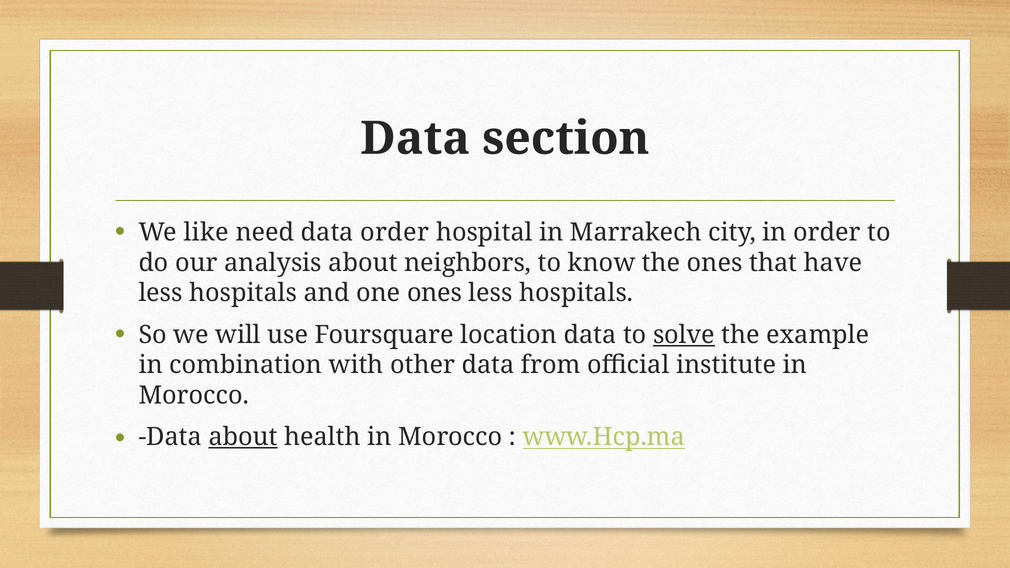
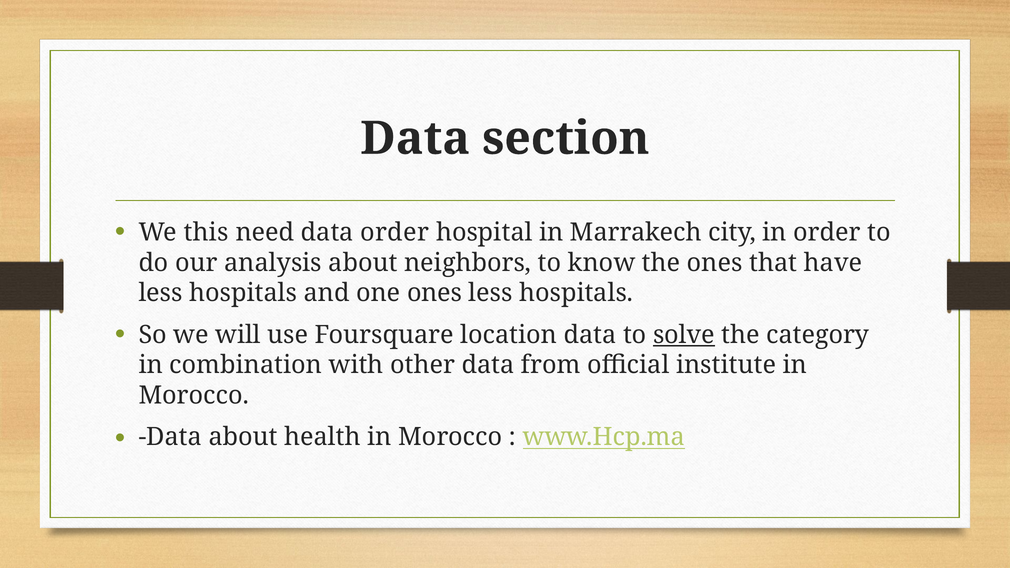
like: like -> this (206, 233)
example: example -> category (818, 335)
about underline: present -> none (243, 437)
